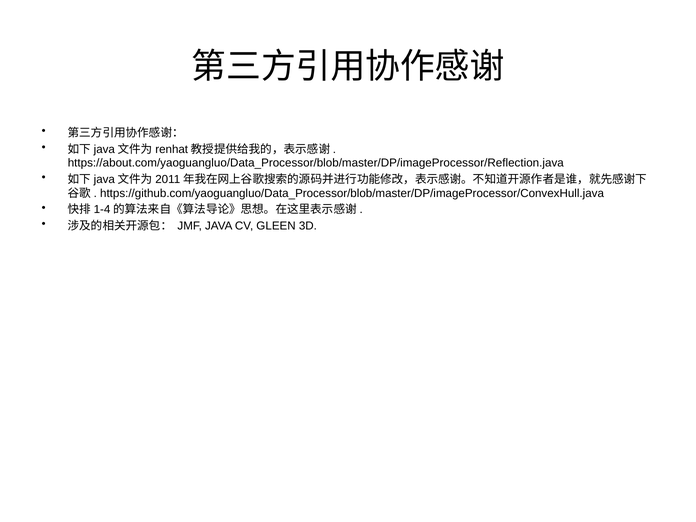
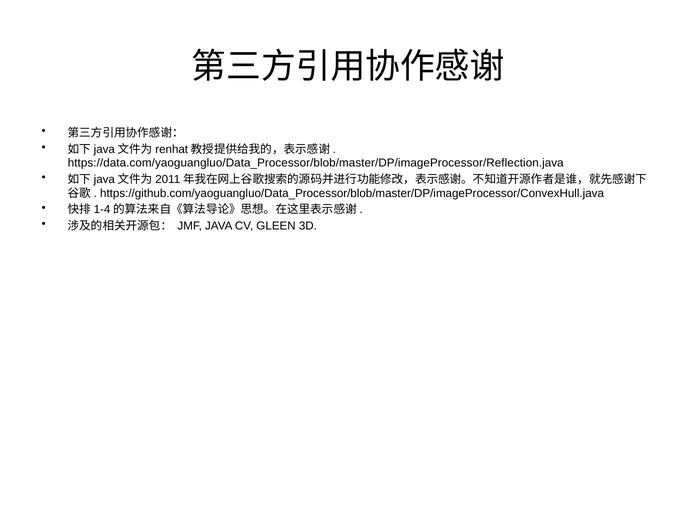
https://about.com/yaoguangluo/Data_Processor/blob/master/DP/imageProcessor/Reflection.java: https://about.com/yaoguangluo/Data_Processor/blob/master/DP/imageProcessor/Reflection.java -> https://data.com/yaoguangluo/Data_Processor/blob/master/DP/imageProcessor/Reflection.java (316, 163)
